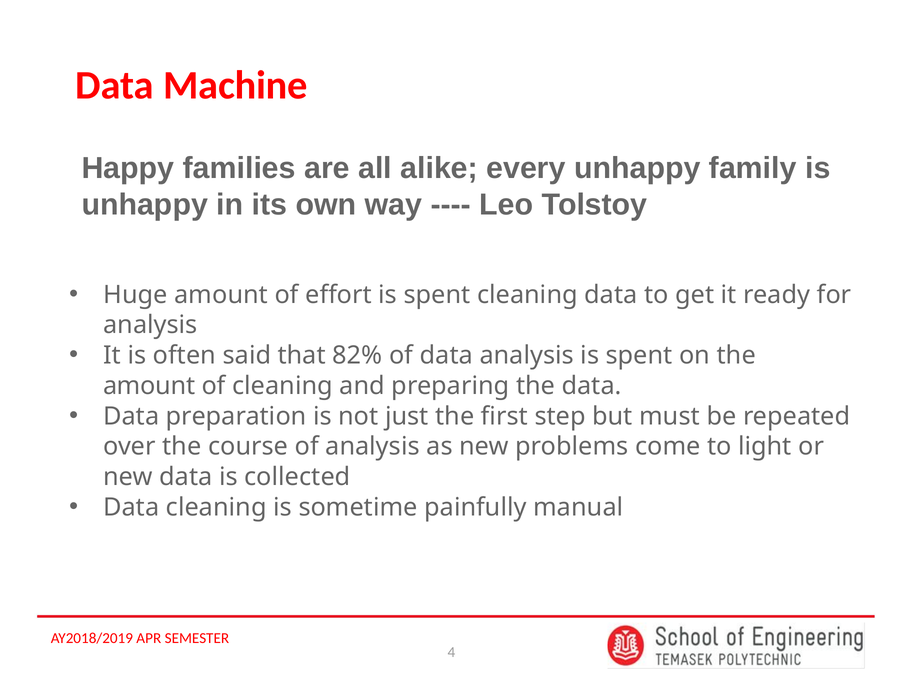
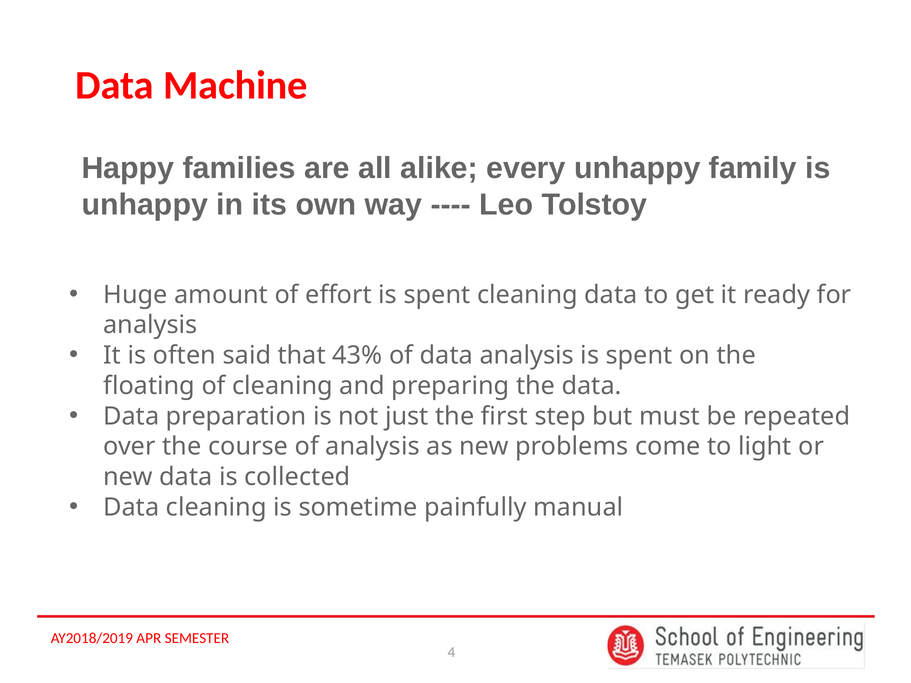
82%: 82% -> 43% (358, 356)
amount: amount -> floating (149, 386)
